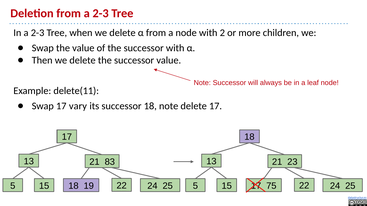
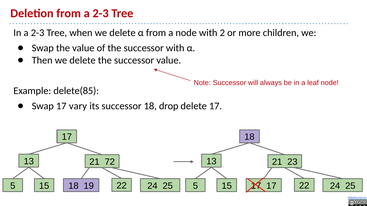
delete(11: delete(11 -> delete(85 (76, 91)
18 note: note -> drop (169, 106)
83: 83 -> 72 (110, 162)
17 75: 75 -> 17 (271, 186)
